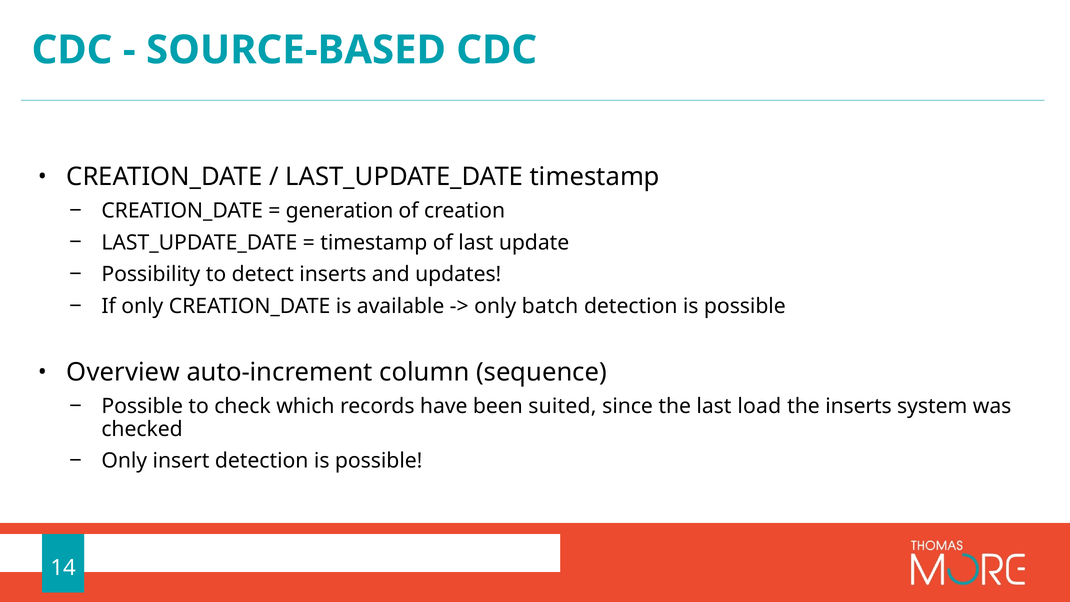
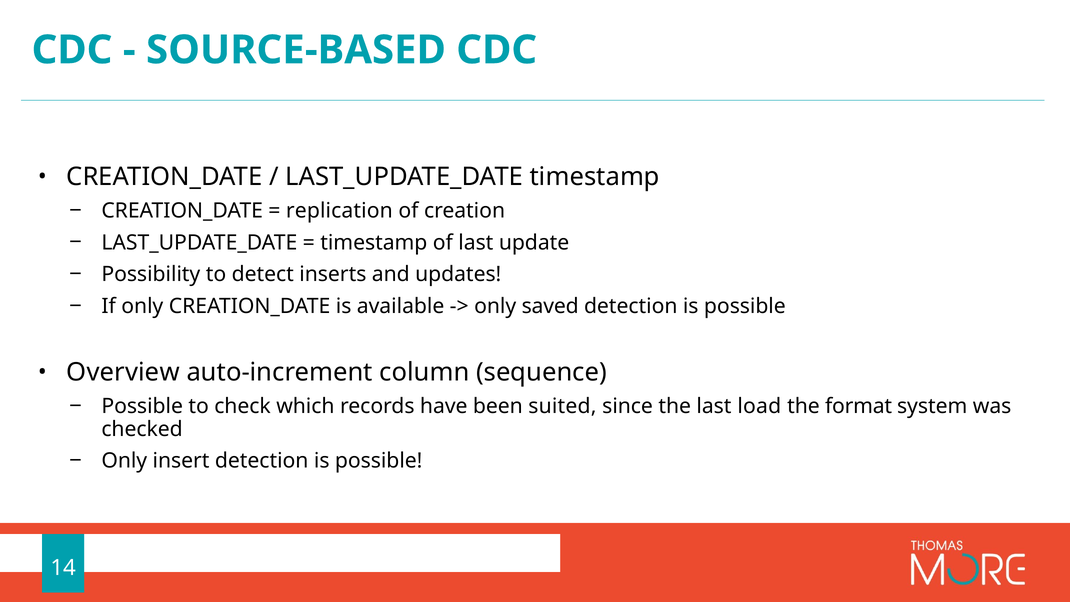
generation: generation -> replication (339, 211)
batch: batch -> saved (550, 306)
the inserts: inserts -> format (859, 406)
